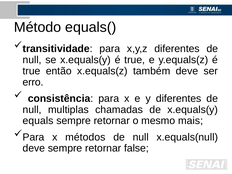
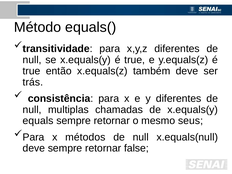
erro: erro -> trás (33, 82)
mais: mais -> seus (191, 121)
